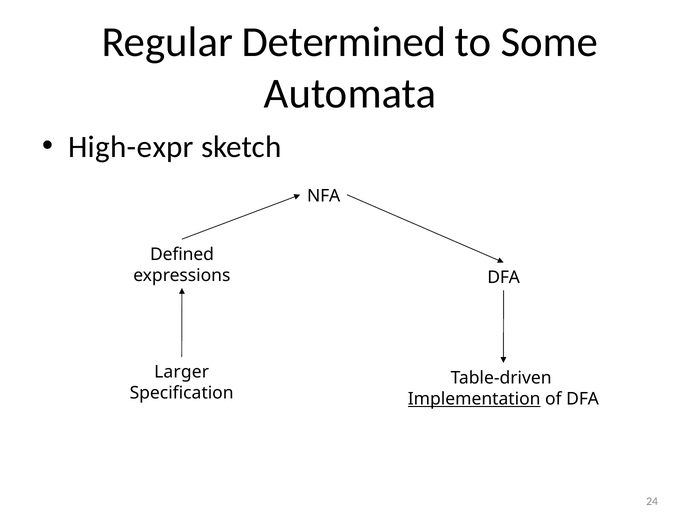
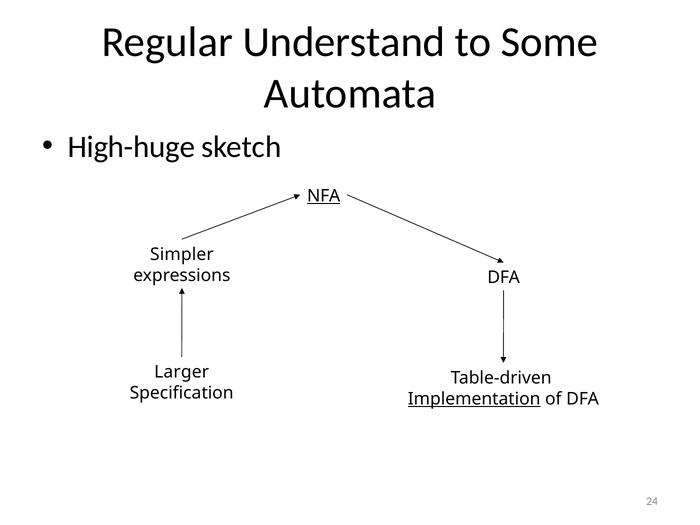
Determined: Determined -> Understand (344, 42)
High-expr: High-expr -> High-huge (131, 147)
NFA underline: none -> present (324, 196)
Defined: Defined -> Simpler (182, 254)
